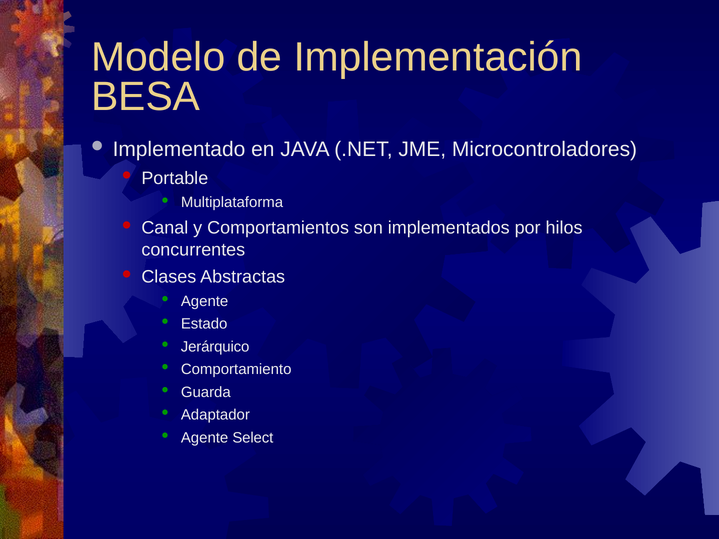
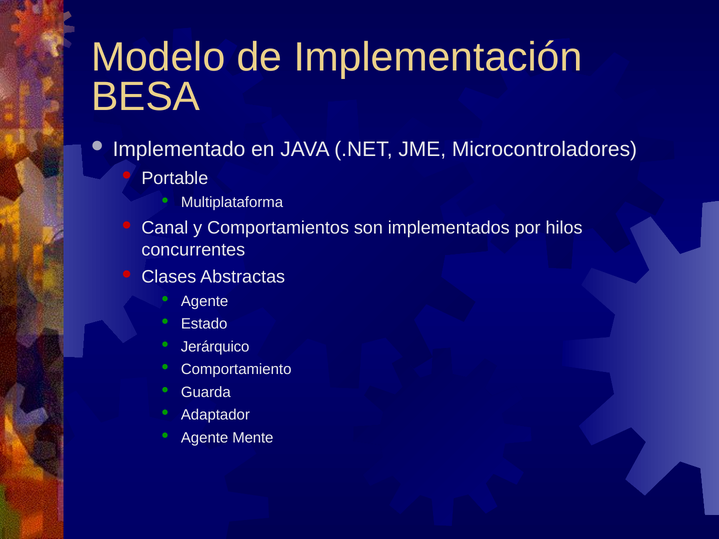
Select: Select -> Mente (253, 438)
